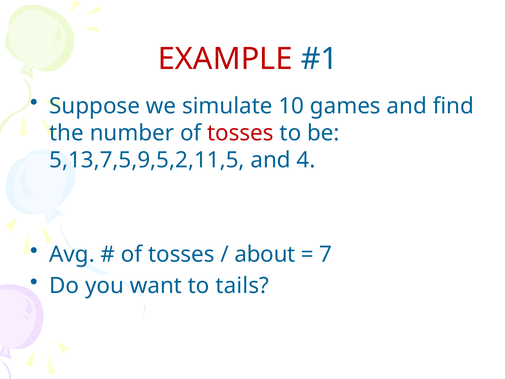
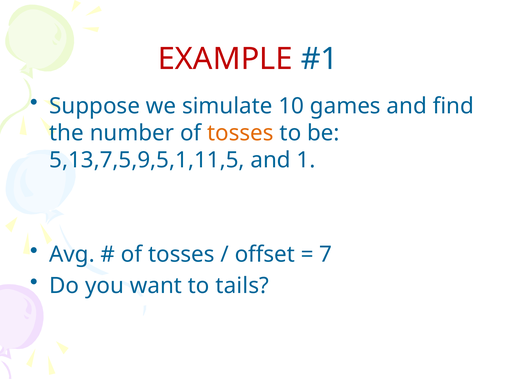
tosses colour: red -> orange (240, 133)
5,13,7,5,9,5,2,11,5: 5,13,7,5,9,5,2,11,5 -> 5,13,7,5,9,5,1,11,5 (147, 160)
4: 4 -> 1 (306, 160)
about: about -> offset (265, 254)
